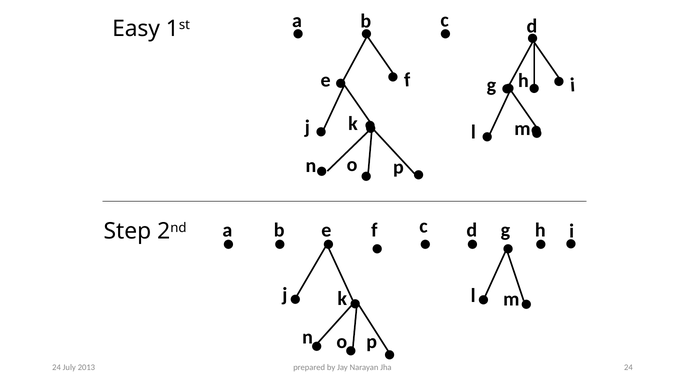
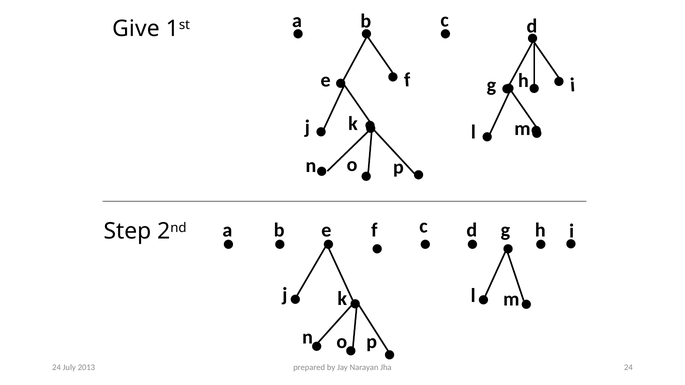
Easy: Easy -> Give (136, 29)
